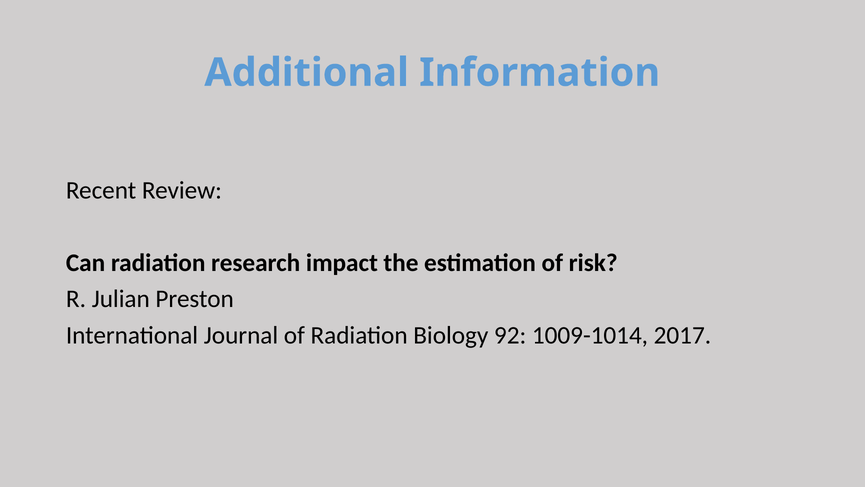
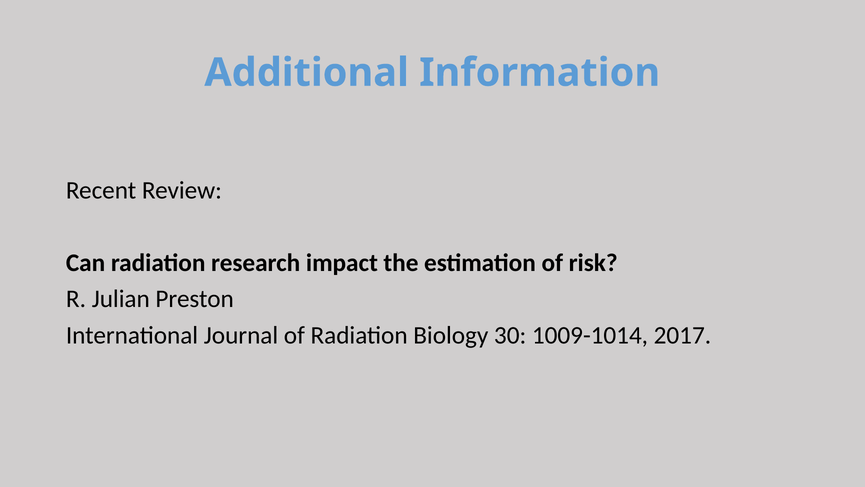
92: 92 -> 30 (510, 335)
